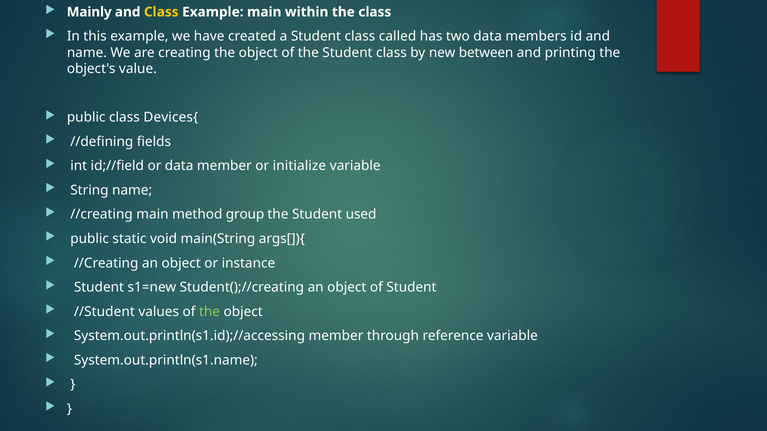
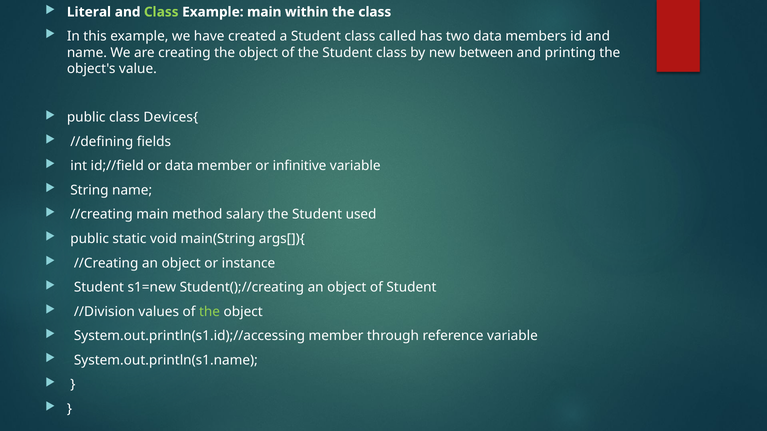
Mainly: Mainly -> Literal (89, 12)
Class colour: yellow -> light green (161, 12)
initialize: initialize -> infinitive (300, 166)
group: group -> salary (245, 215)
//Student: //Student -> //Division (104, 312)
